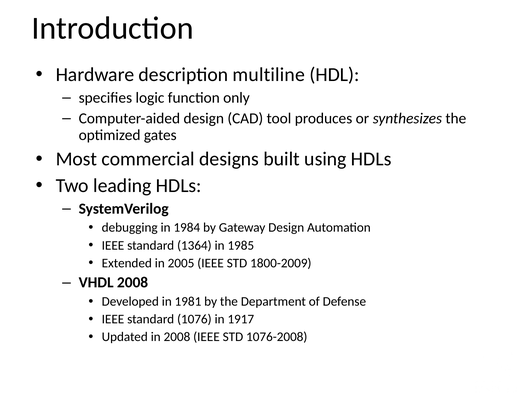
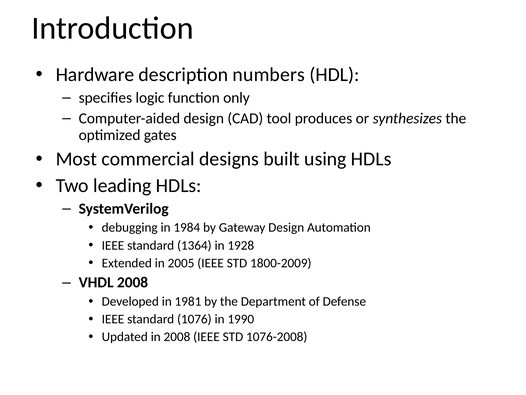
multiline: multiline -> numbers (269, 75)
1985: 1985 -> 1928 (241, 245)
1917: 1917 -> 1990 (241, 319)
